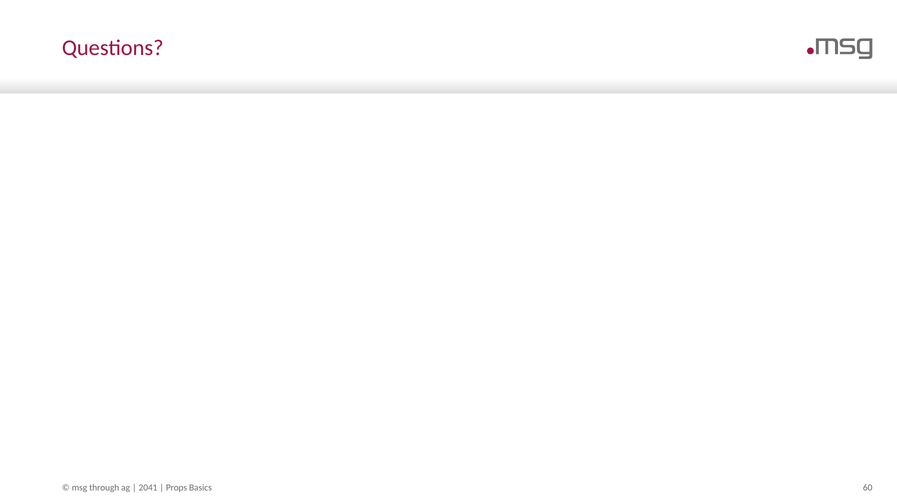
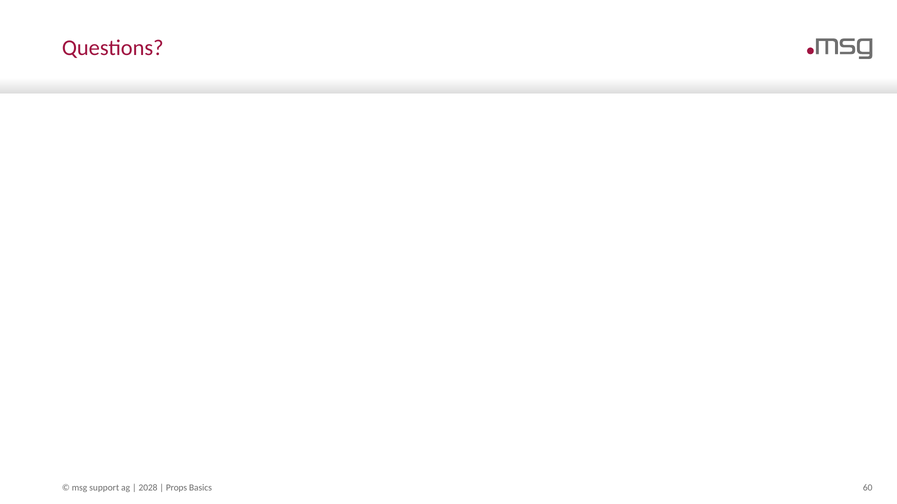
through: through -> support (104, 488)
2041: 2041 -> 2028 (148, 488)
